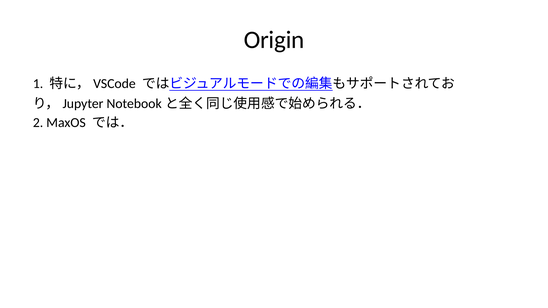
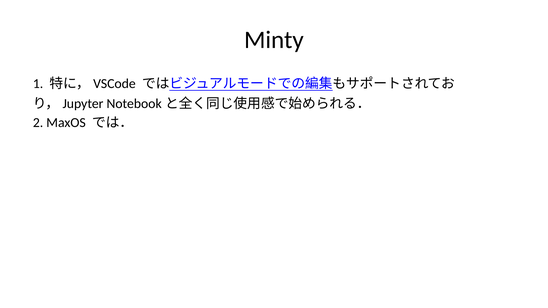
Origin: Origin -> Minty (274, 40)
